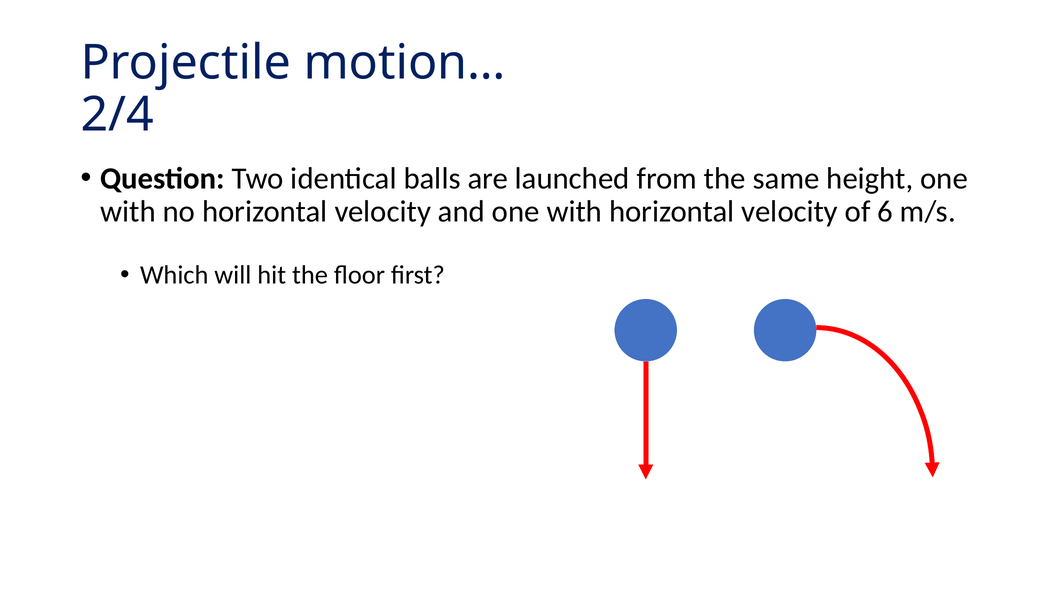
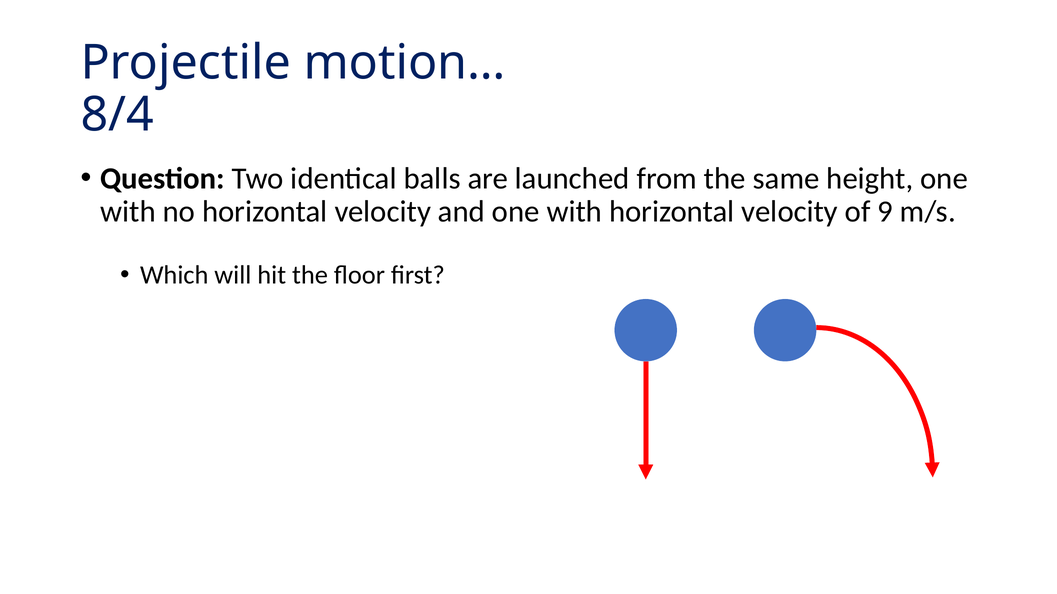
2/4: 2/4 -> 8/4 (117, 115)
6: 6 -> 9 (885, 212)
